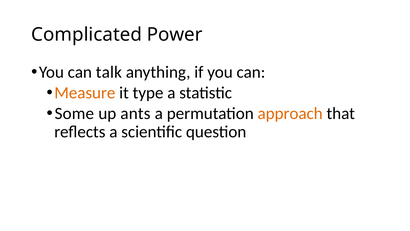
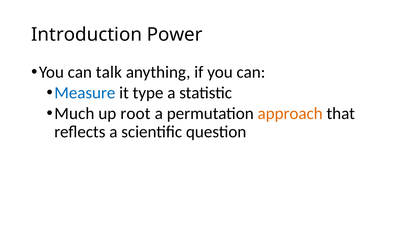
Complicated: Complicated -> Introduction (87, 34)
Measure colour: orange -> blue (85, 93)
Some: Some -> Much (74, 113)
ants: ants -> root (135, 113)
